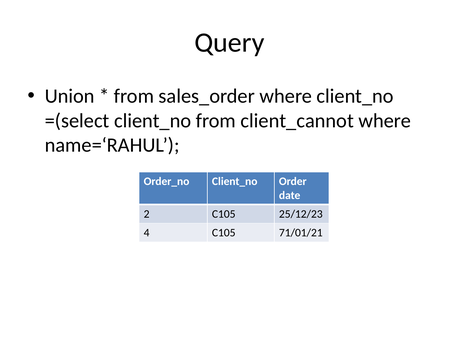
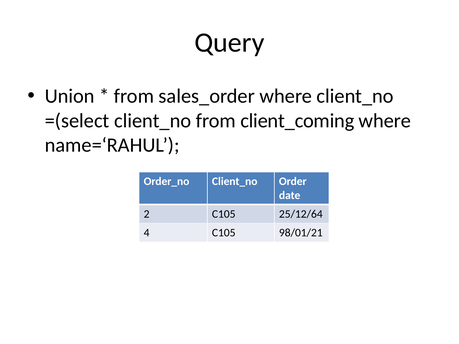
client_cannot: client_cannot -> client_coming (297, 121)
25/12/23: 25/12/23 -> 25/12/64 (301, 214)
71/01/21: 71/01/21 -> 98/01/21 (301, 233)
